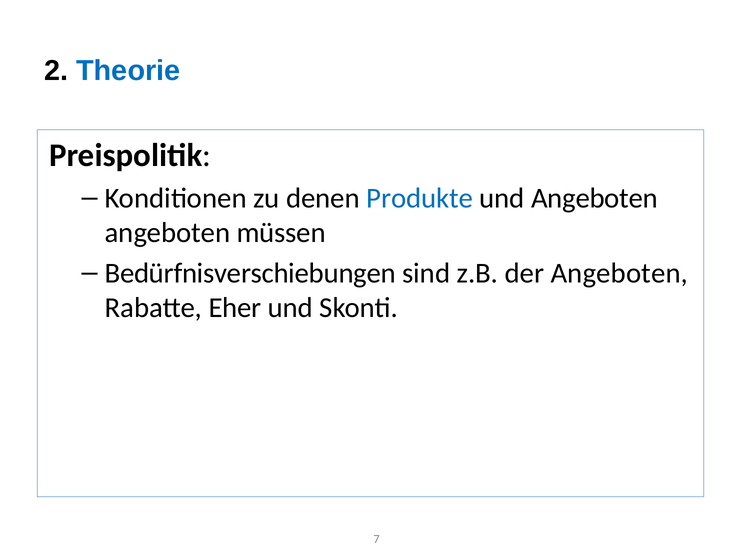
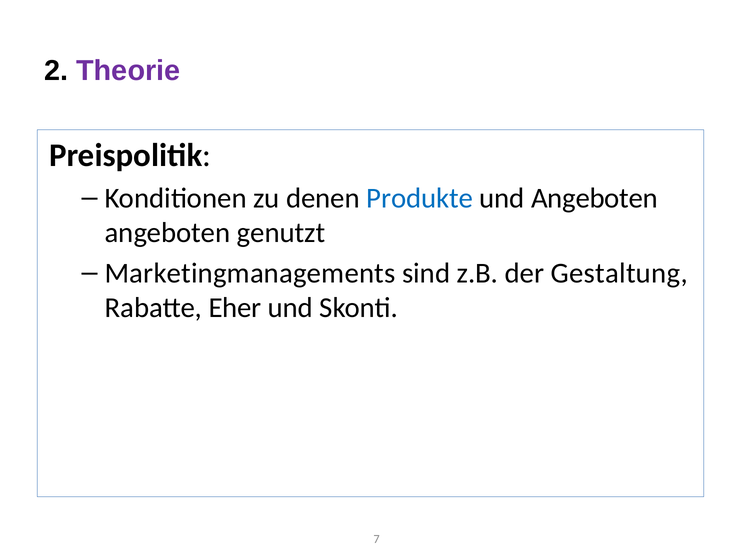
Theorie colour: blue -> purple (128, 71)
müssen: müssen -> genutzt (281, 233)
Bedürfnisverschiebungen: Bedürfnisverschiebungen -> Marketingmanagements (250, 273)
der Angeboten: Angeboten -> Gestaltung (619, 273)
